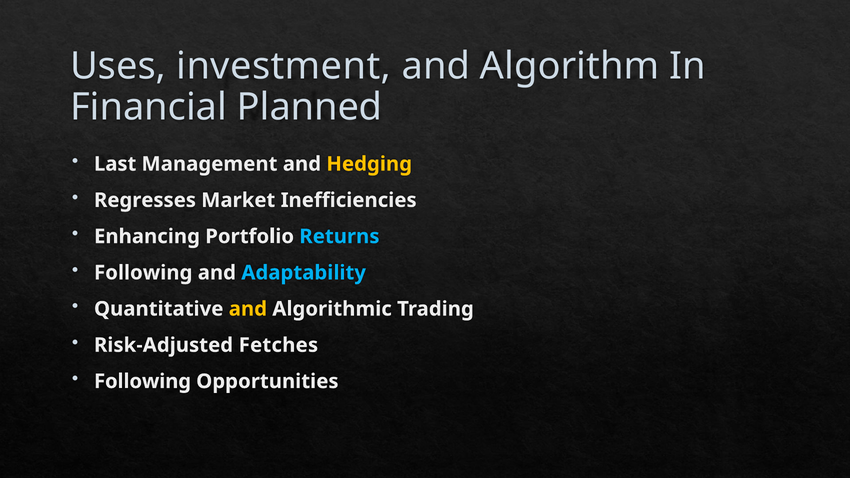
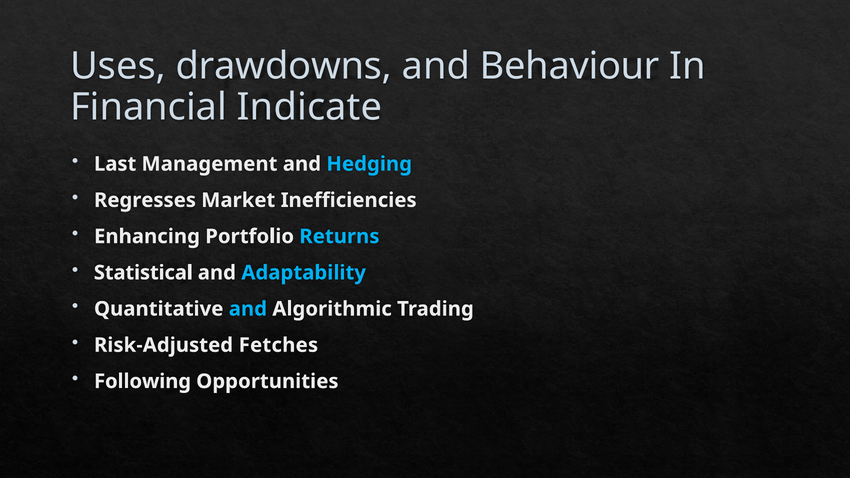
investment: investment -> drawdowns (284, 66)
Algorithm: Algorithm -> Behaviour (570, 66)
Planned: Planned -> Indicate (310, 107)
Hedging colour: yellow -> light blue (369, 164)
Following: Following -> Statistical (143, 273)
and colour: yellow -> light blue (248, 309)
